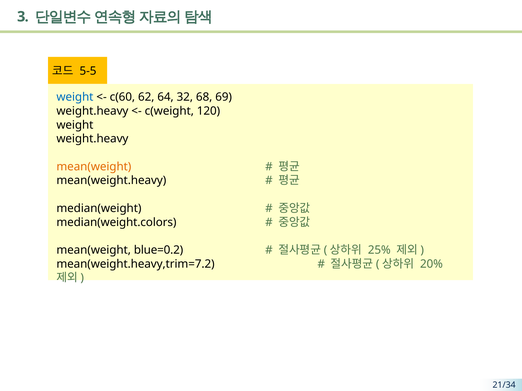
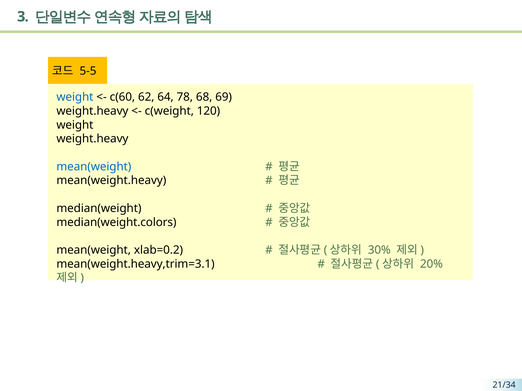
32: 32 -> 78 (185, 97)
mean(weight colour: orange -> blue (94, 167)
blue=0.2: blue=0.2 -> xlab=0.2 (158, 250)
25%: 25% -> 30% (379, 250)
mean(weight.heavy,trim=7.2: mean(weight.heavy,trim=7.2 -> mean(weight.heavy,trim=3.1 (136, 264)
